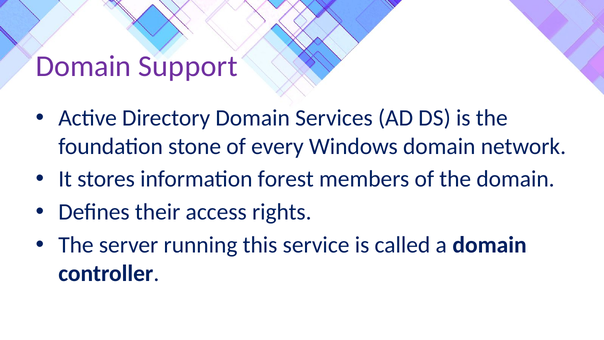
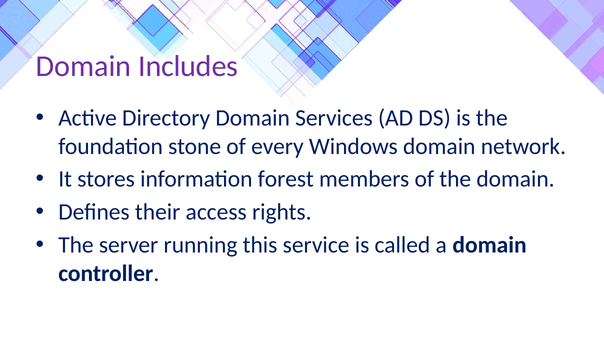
Support: Support -> Includes (188, 66)
